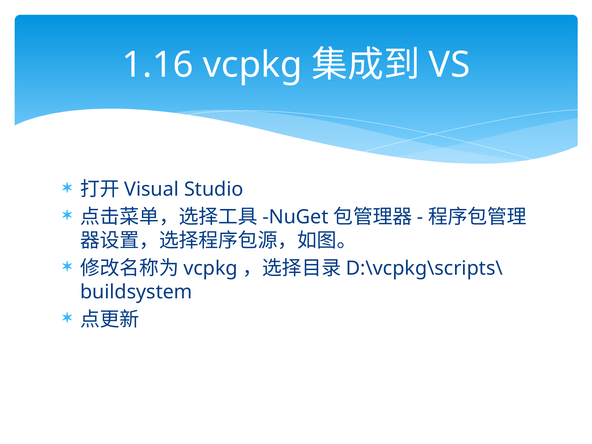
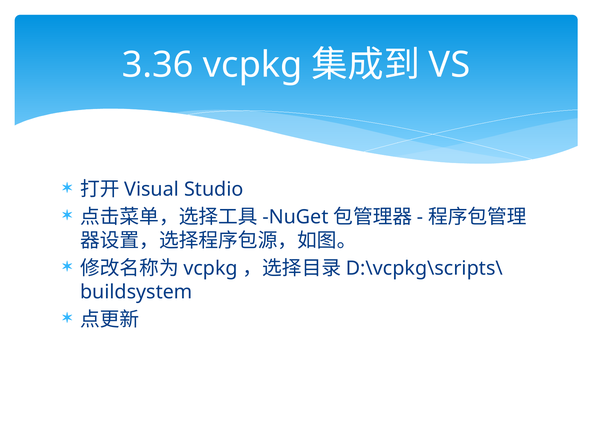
1.16: 1.16 -> 3.36 (158, 65)
